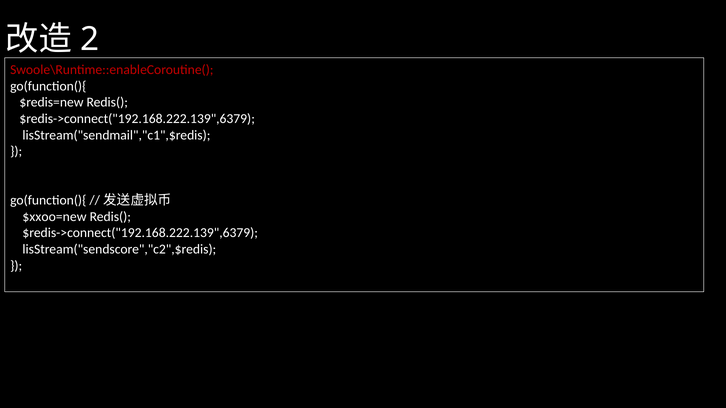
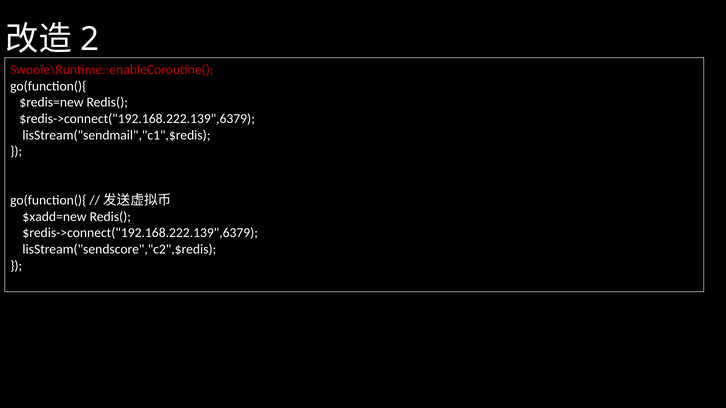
$xxoo=new: $xxoo=new -> $xadd=new (55, 217)
